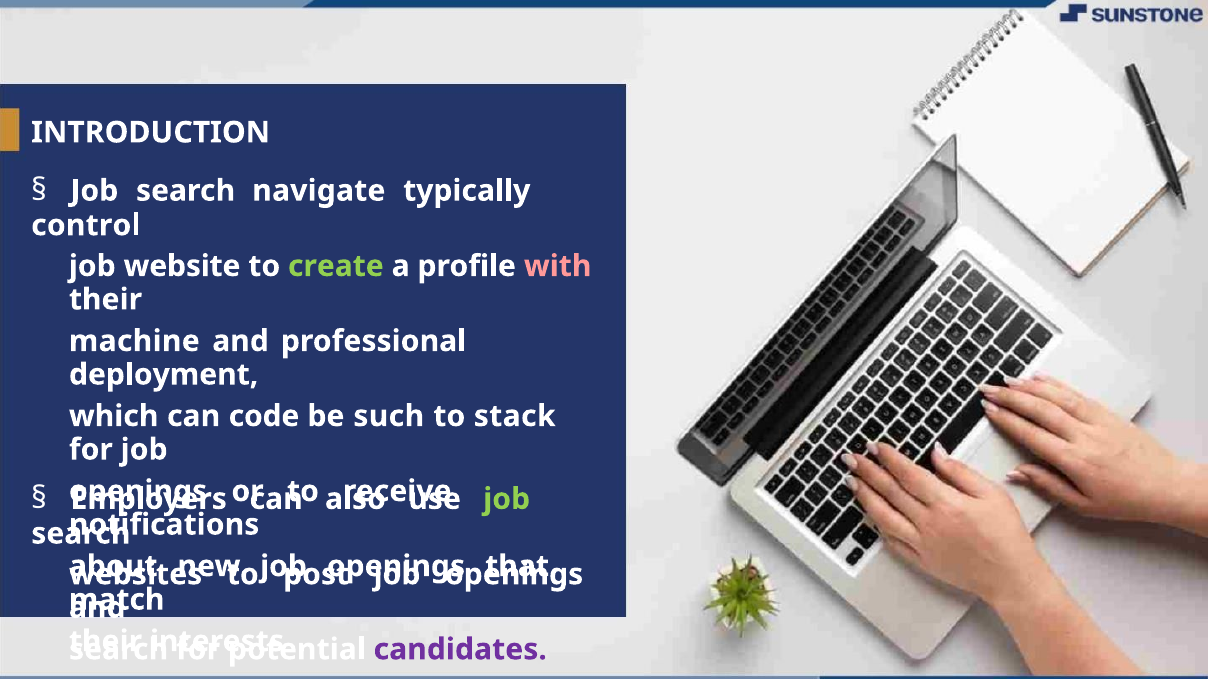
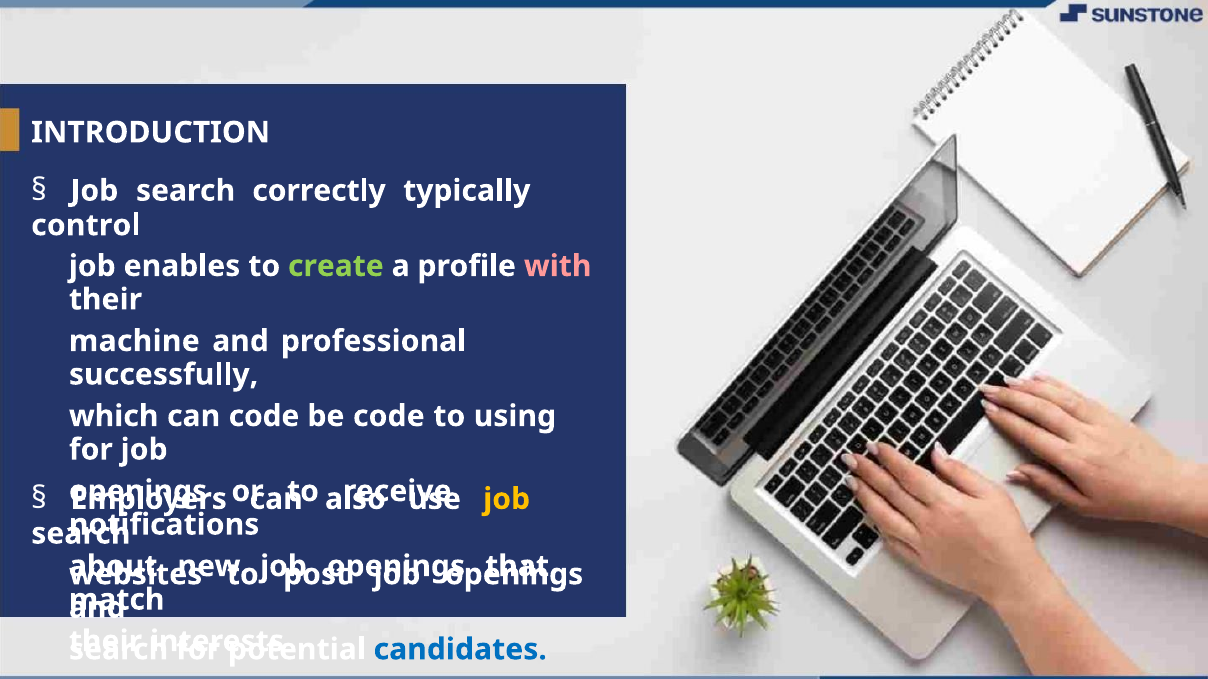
navigate: navigate -> correctly (319, 191)
website: website -> enables (182, 266)
deployment: deployment -> successfully (164, 375)
be such: such -> code (389, 416)
stack: stack -> using (515, 416)
job colour: light green -> yellow (507, 499)
candidates colour: purple -> blue (460, 650)
